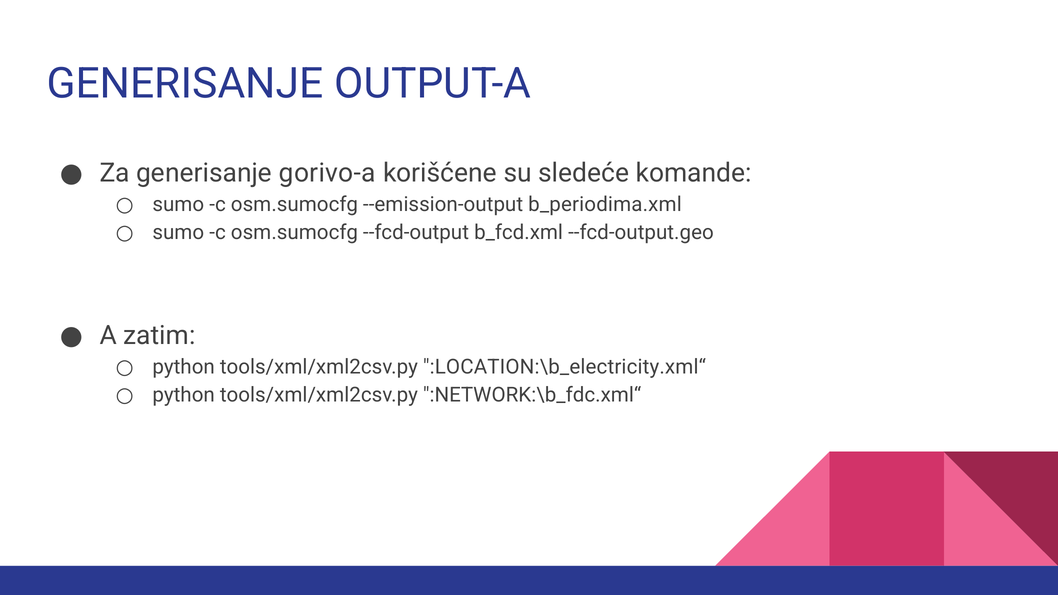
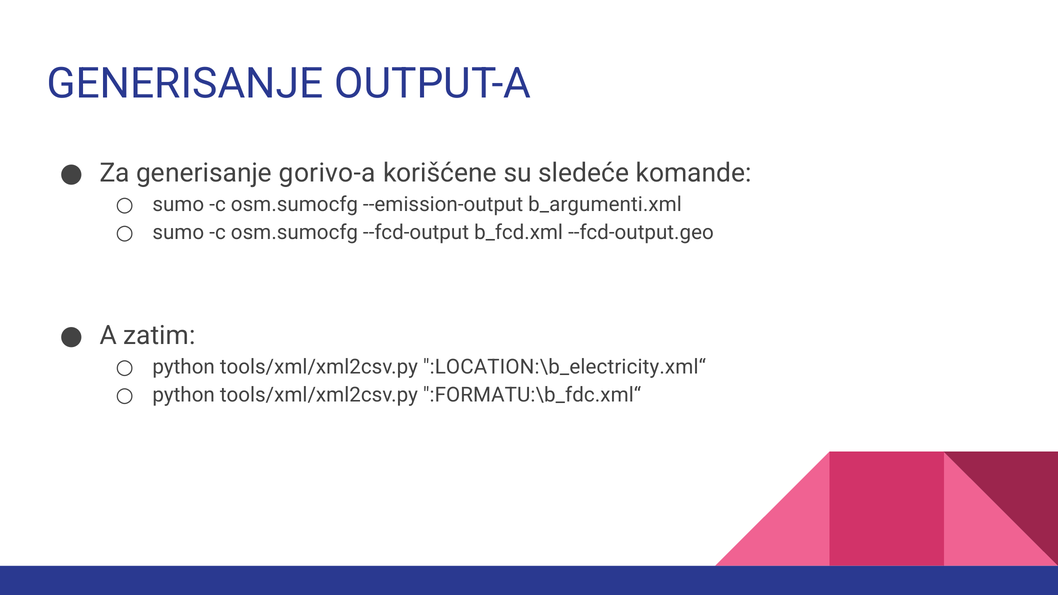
b_periodima.xml: b_periodima.xml -> b_argumenti.xml (605, 205)
:NETWORK:\b_fdc.xml“: :NETWORK:\b_fdc.xml“ -> :FORMATU:\b_fdc.xml“ (532, 395)
